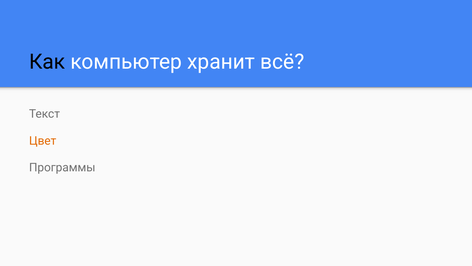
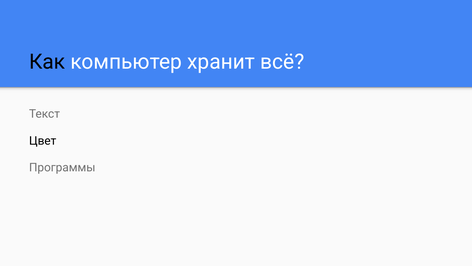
Цвет colour: orange -> black (43, 141)
